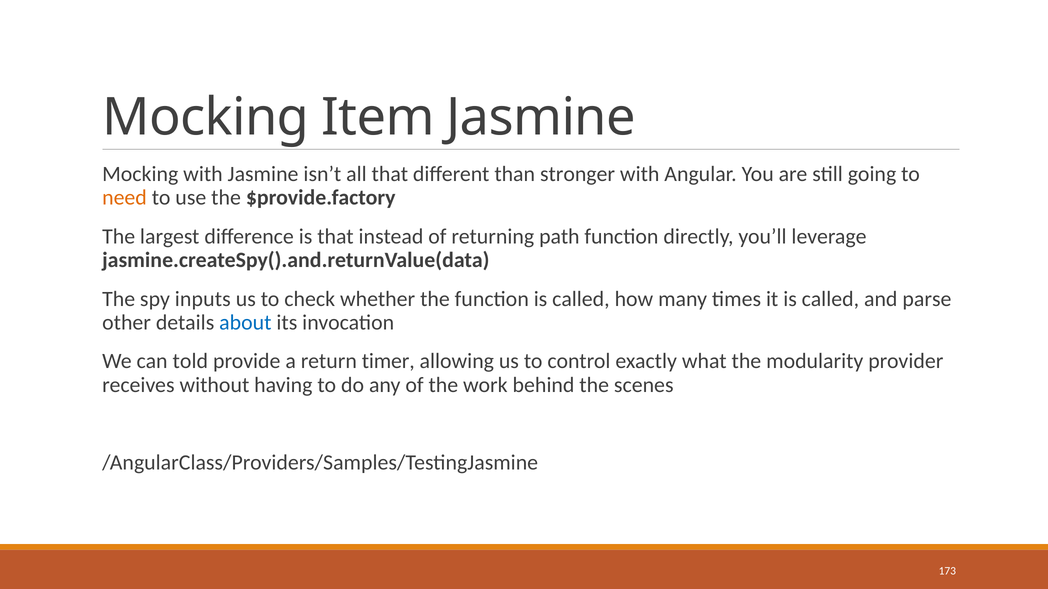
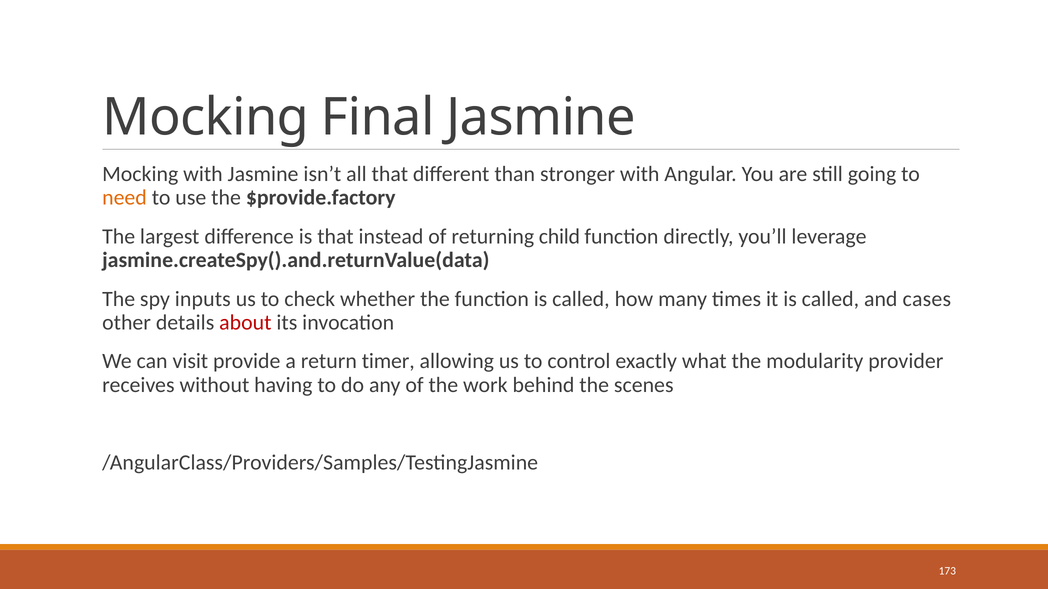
Item: Item -> Final (378, 117)
path: path -> child (559, 237)
parse: parse -> cases (927, 299)
about colour: blue -> red (245, 323)
told: told -> visit (190, 362)
